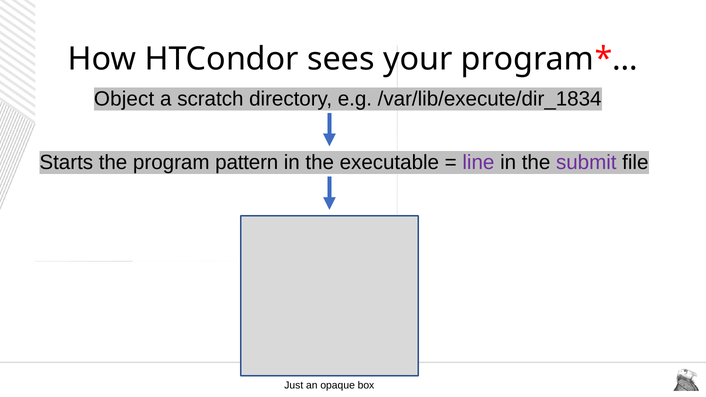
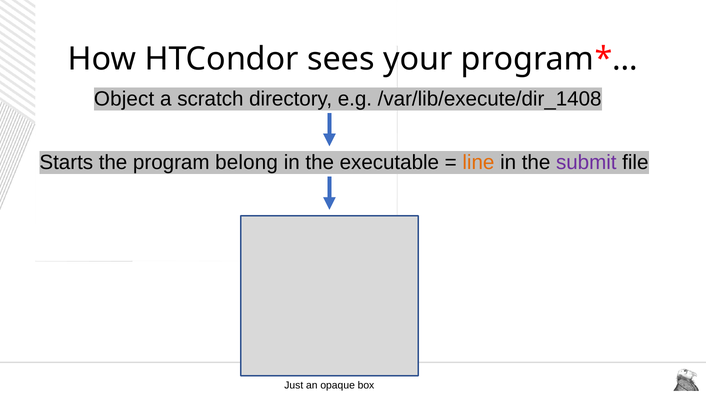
/var/lib/execute/dir_1834: /var/lib/execute/dir_1834 -> /var/lib/execute/dir_1408 (490, 99)
pattern: pattern -> belong (247, 163)
line colour: purple -> orange (478, 163)
